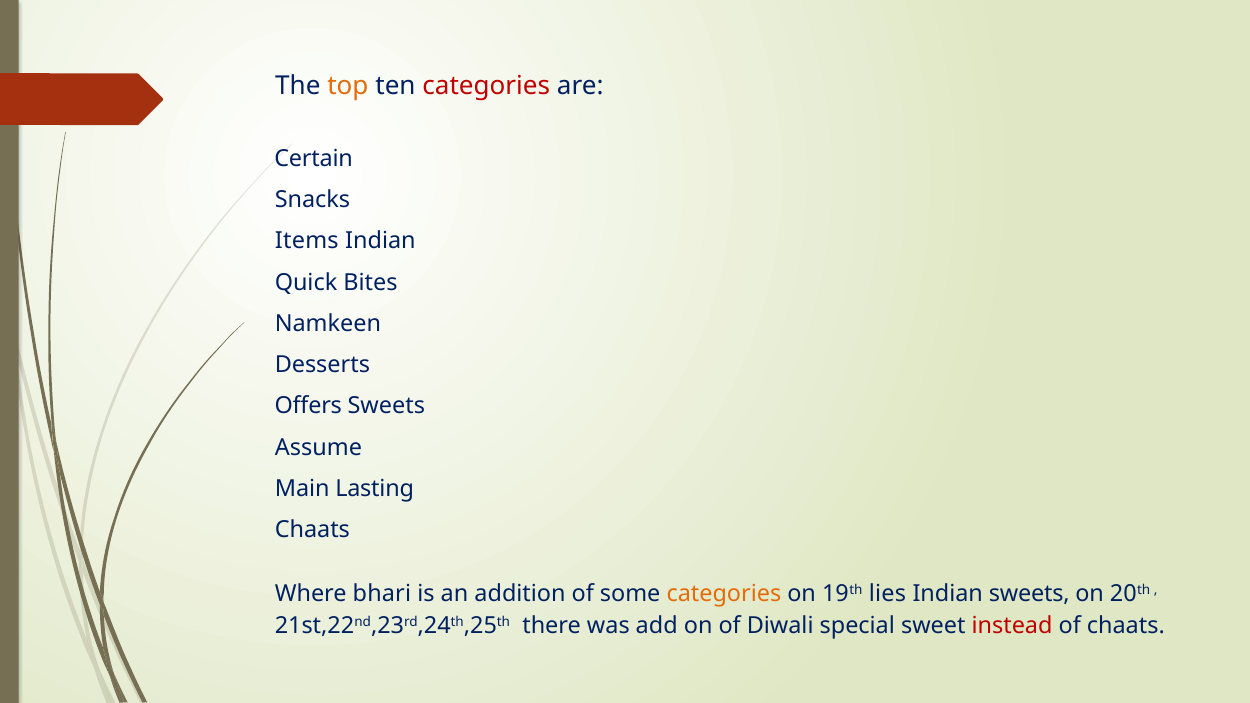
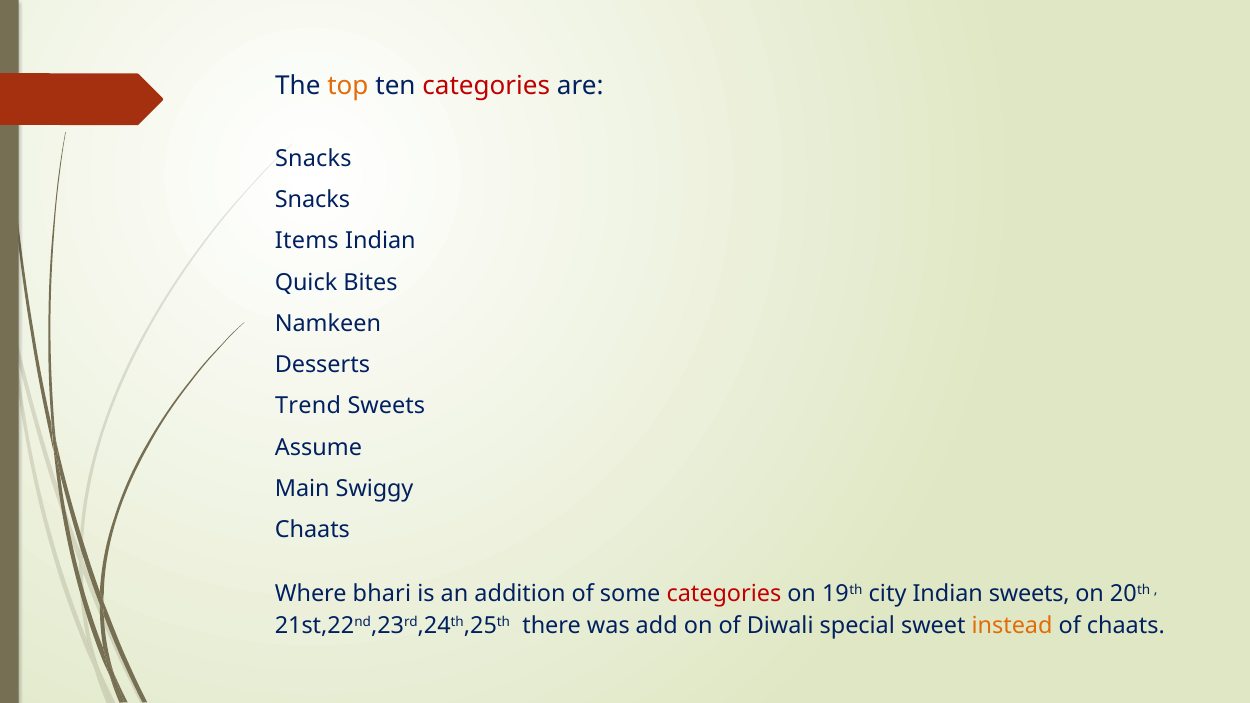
Certain: Certain -> Snacks (313, 158)
Offers: Offers -> Trend (308, 406)
Lasting: Lasting -> Swiggy (375, 489)
categories colour: orange -> red (724, 594)
lies: lies -> city (888, 594)
instead colour: red -> orange (1012, 626)
